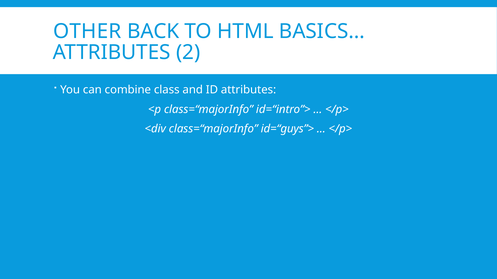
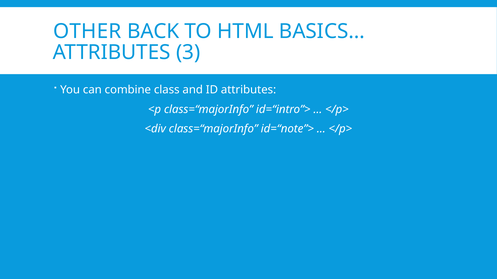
2: 2 -> 3 (188, 52)
id=“guys”>: id=“guys”> -> id=“note”> (287, 129)
